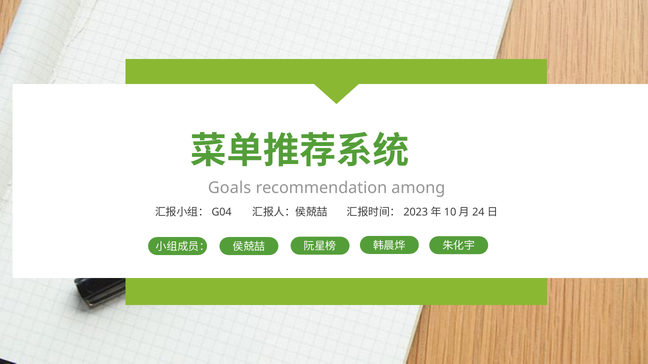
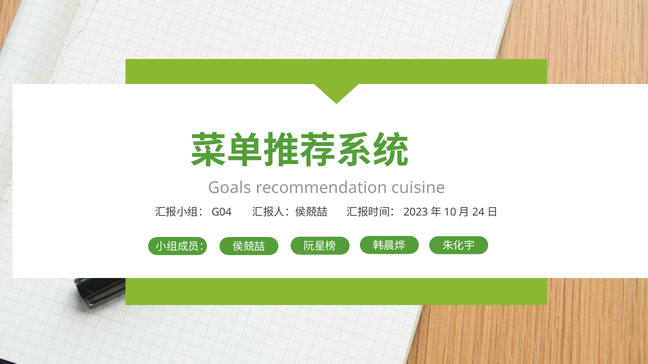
among: among -> cuisine (418, 188)
